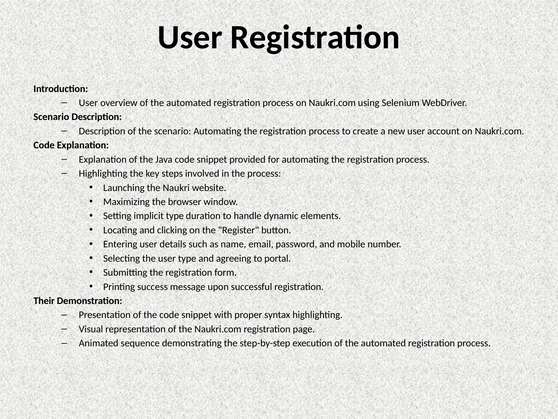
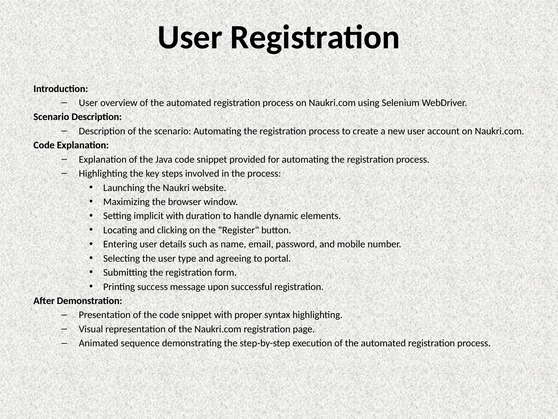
implicit type: type -> with (175, 216)
Their: Their -> After (44, 300)
